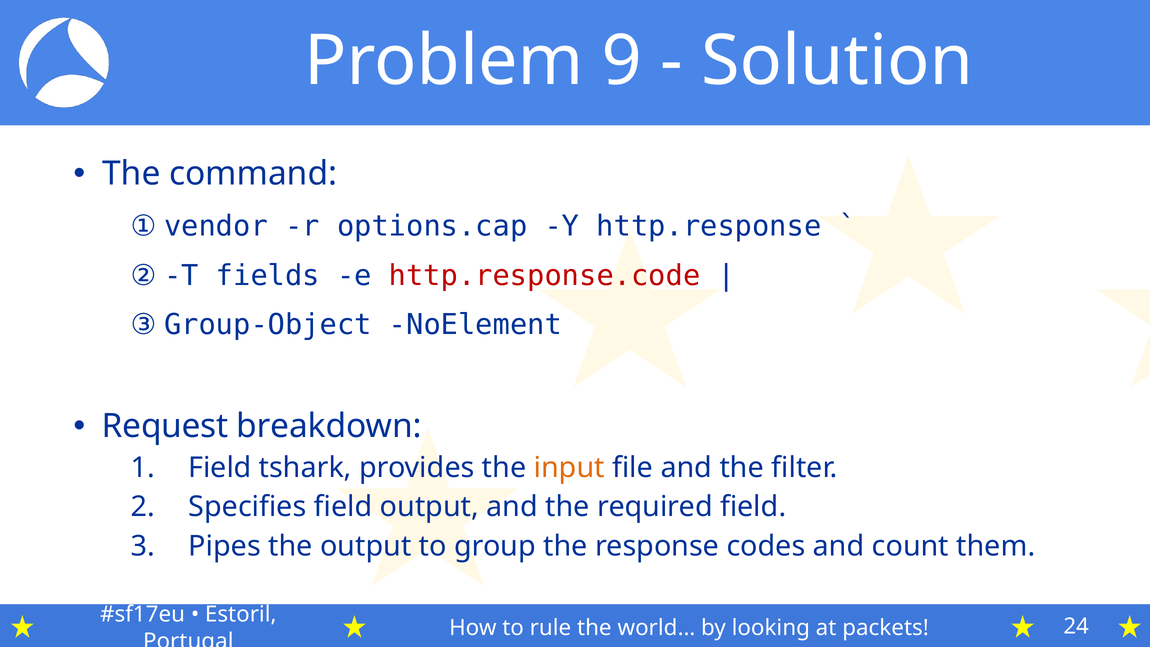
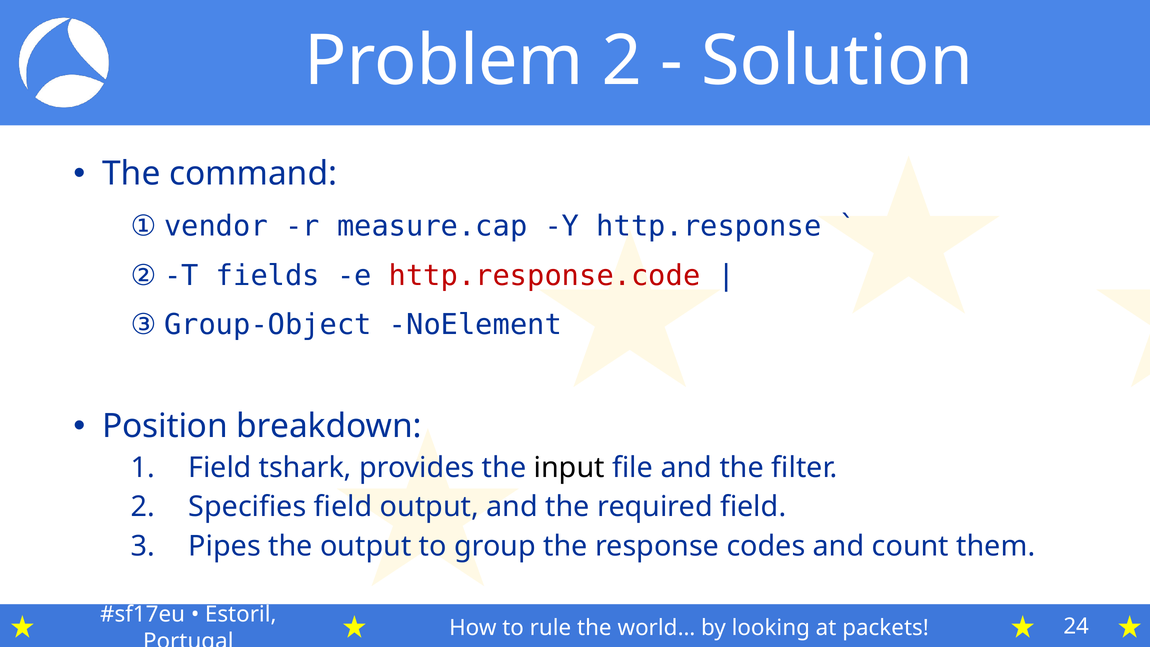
Problem 9: 9 -> 2 (622, 61)
options.cap: options.cap -> measure.cap (432, 226)
Request: Request -> Position (165, 426)
input colour: orange -> black (569, 468)
